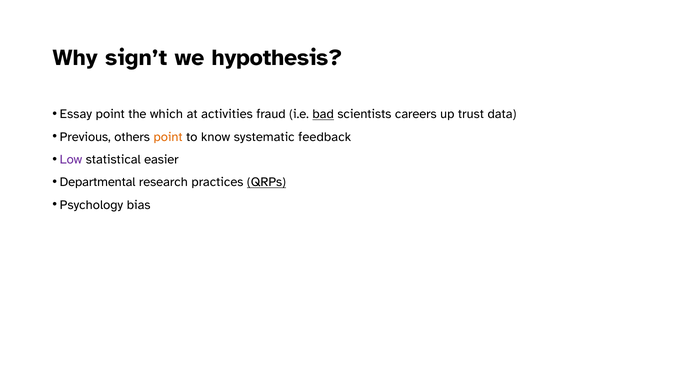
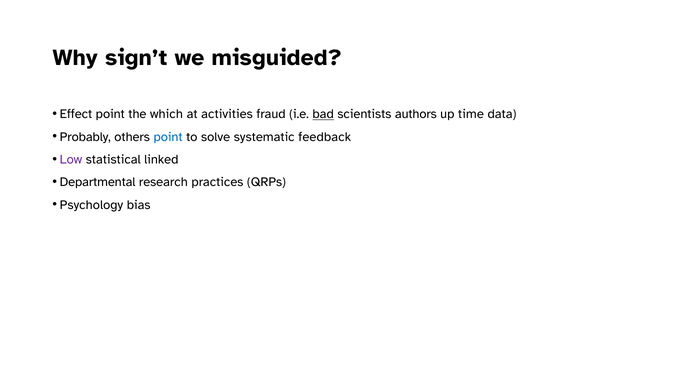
hypothesis: hypothesis -> misguided (277, 58)
Essay: Essay -> Effect (76, 114)
careers: careers -> authors (416, 114)
trust: trust -> time (471, 114)
Previous: Previous -> Probably (85, 137)
point colour: orange -> blue (168, 137)
know: know -> solve (216, 137)
easier: easier -> linked (161, 160)
QRPs underline: present -> none (266, 182)
